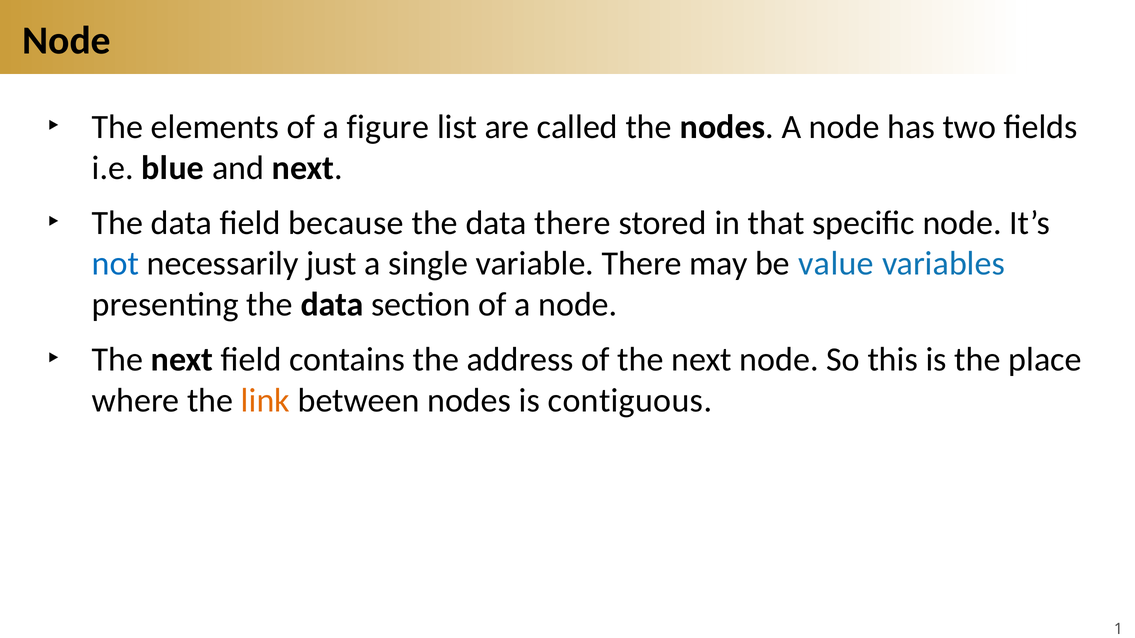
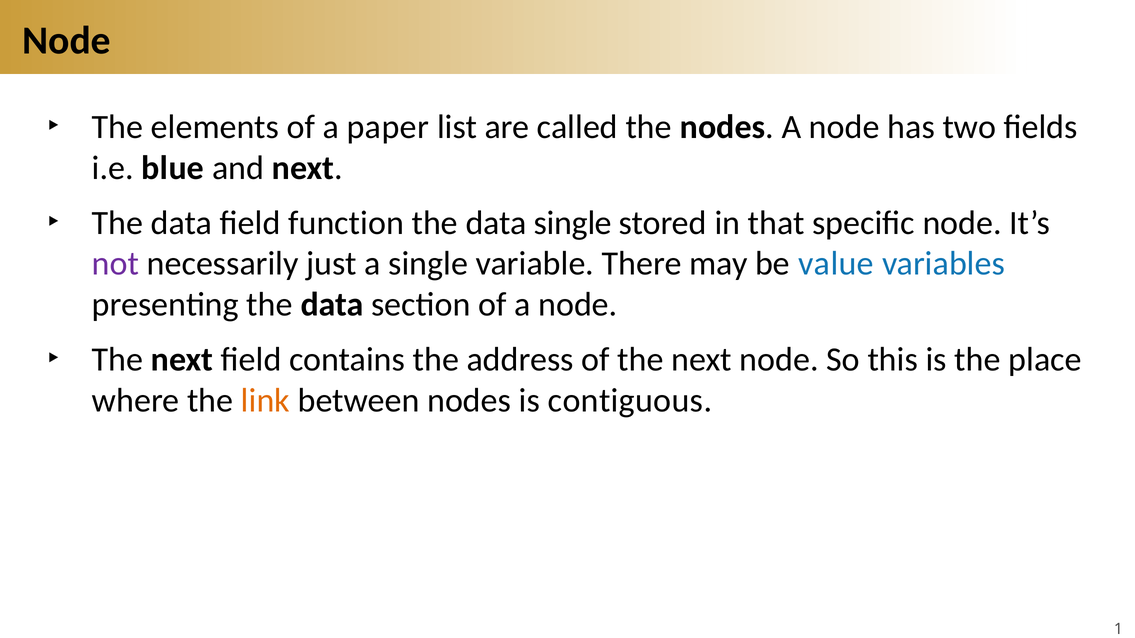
figure: figure -> paper (388, 127)
because: because -> function (346, 223)
data there: there -> single (573, 223)
not colour: blue -> purple (116, 264)
